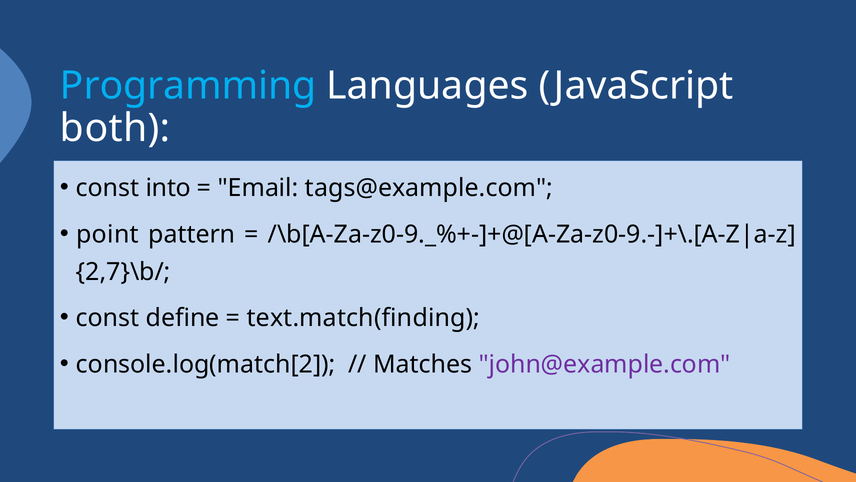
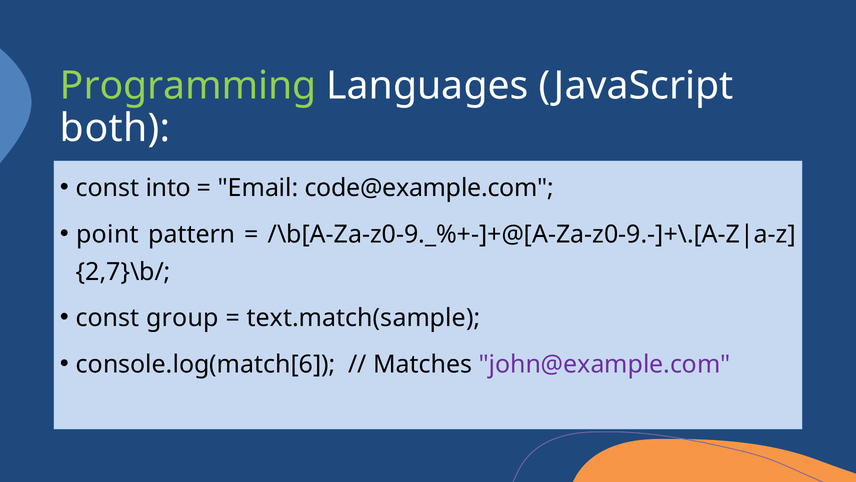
Programming colour: light blue -> light green (188, 86)
tags@example.com: tags@example.com -> code@example.com (429, 188)
define: define -> group (182, 318)
text.match(finding: text.match(finding -> text.match(sample (363, 318)
console.log(match[2: console.log(match[2 -> console.log(match[6 (206, 364)
